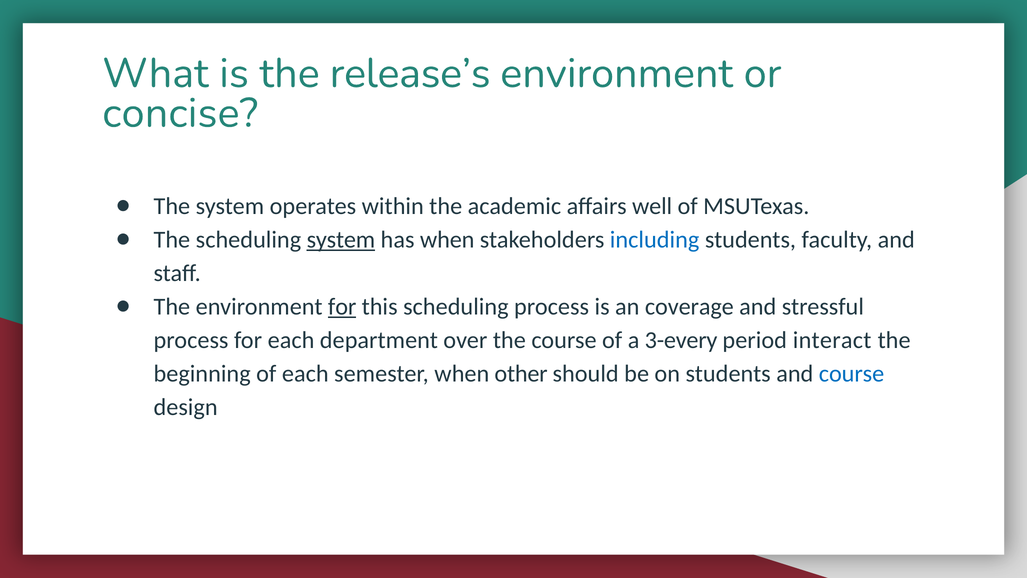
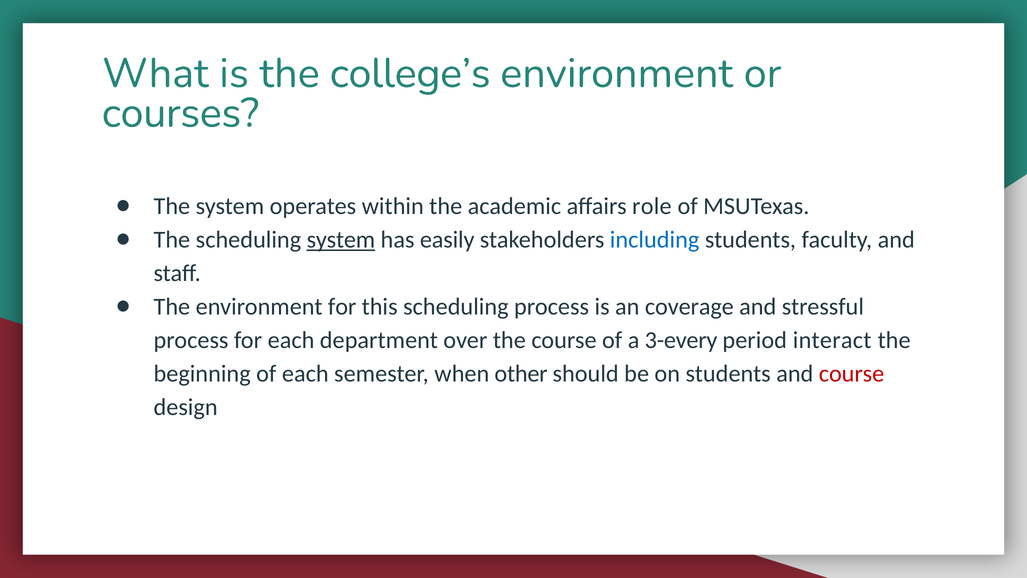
release’s: release’s -> college’s (410, 73)
concise: concise -> courses (180, 113)
well: well -> role (652, 206)
has when: when -> easily (447, 240)
for underline: present -> none (342, 307)
course colour: blue -> red (852, 373)
